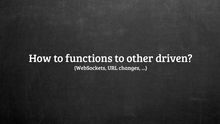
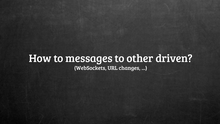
functions: functions -> messages (89, 58)
